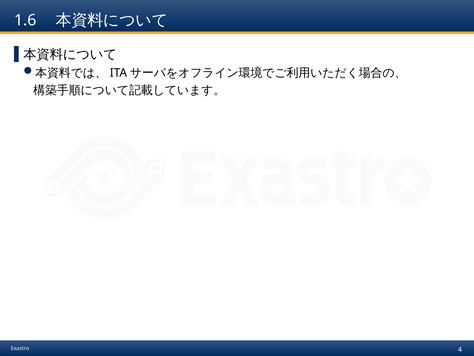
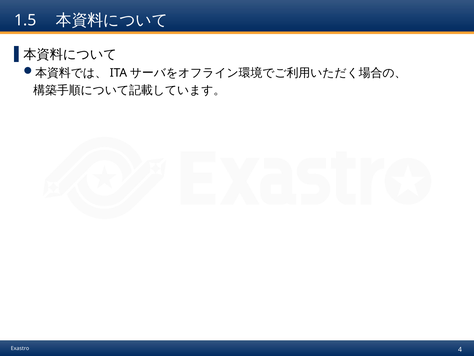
1.6: 1.6 -> 1.5 (25, 20)
